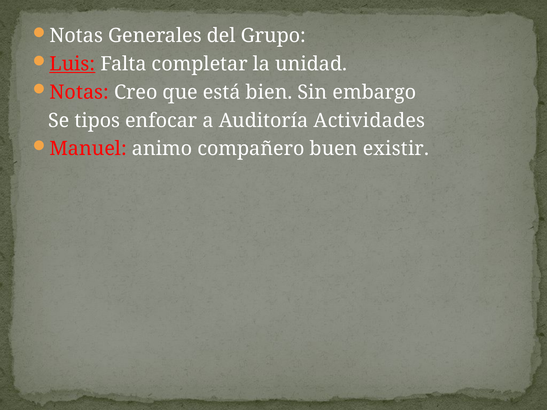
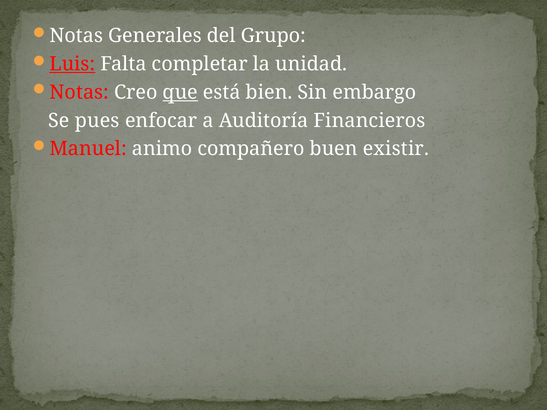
que underline: none -> present (180, 92)
tipos: tipos -> pues (97, 121)
Actividades: Actividades -> Financieros (369, 121)
